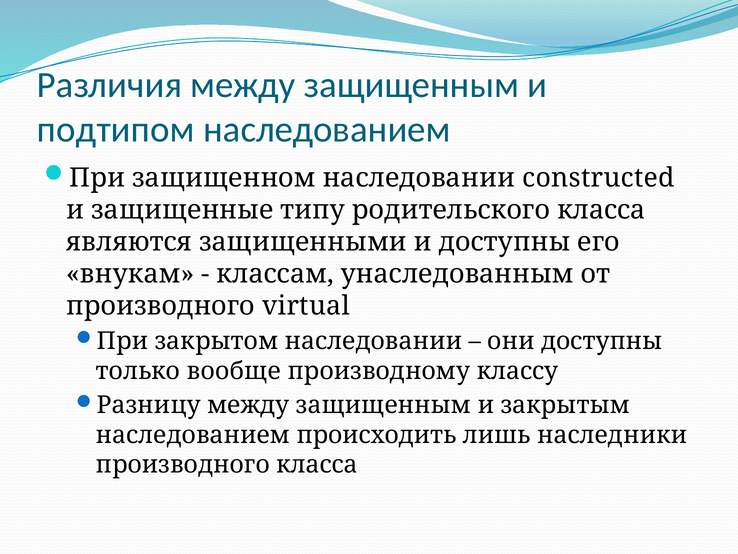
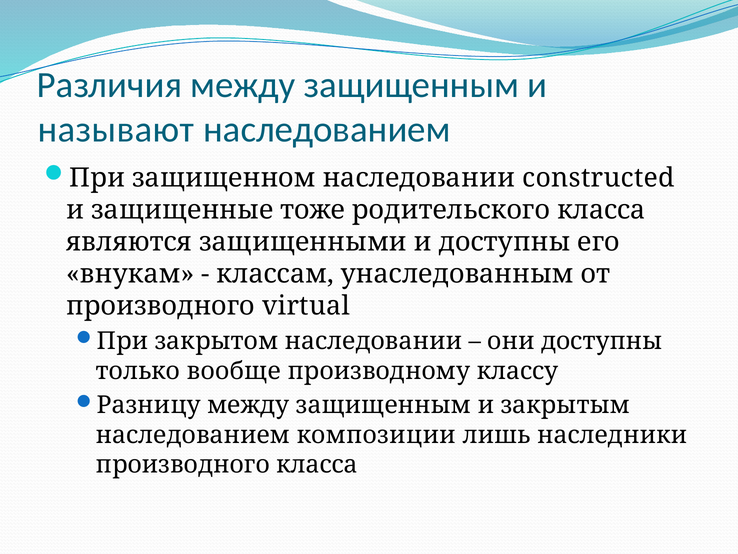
подтипом: подтипом -> называют (116, 129)
типу: типу -> тоже (313, 210)
происходить: происходить -> композиции (376, 435)
